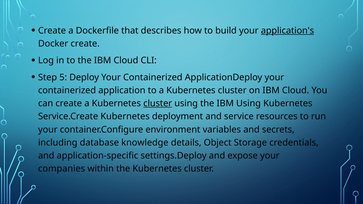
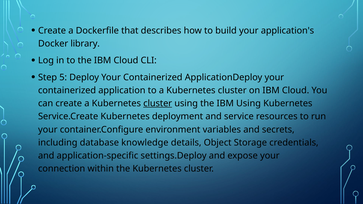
application's underline: present -> none (287, 31)
Docker create: create -> library (85, 44)
companies: companies -> connection (62, 169)
